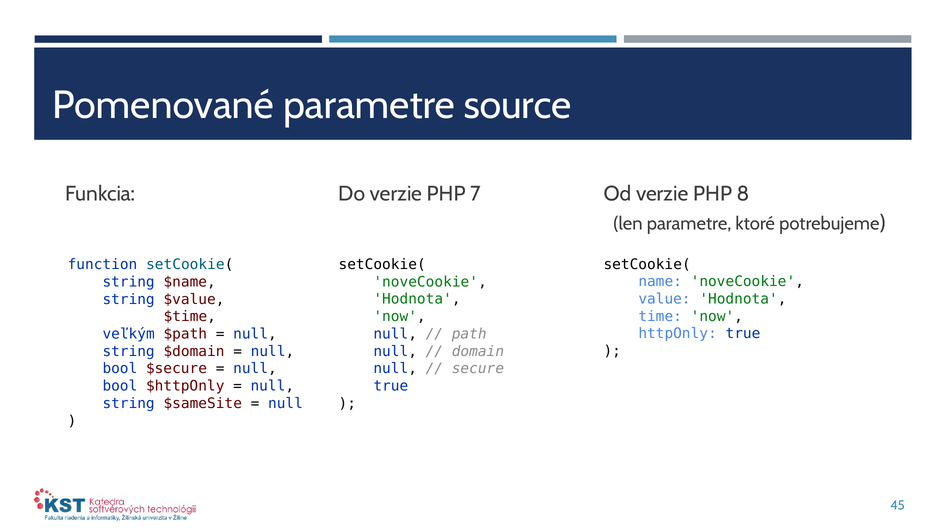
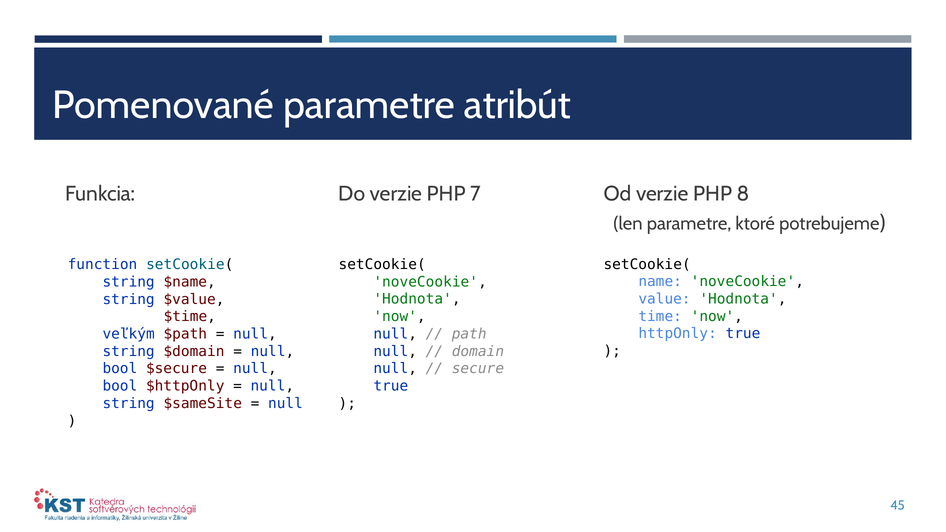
source: source -> atribút (518, 105)
